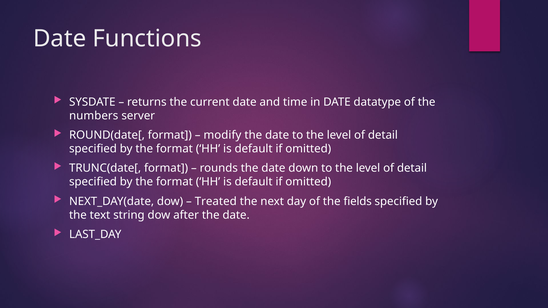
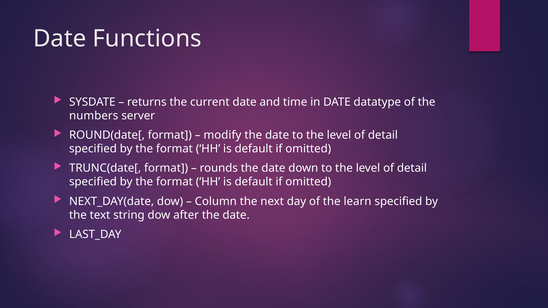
Treated: Treated -> Column (216, 201)
fields: fields -> learn (358, 201)
